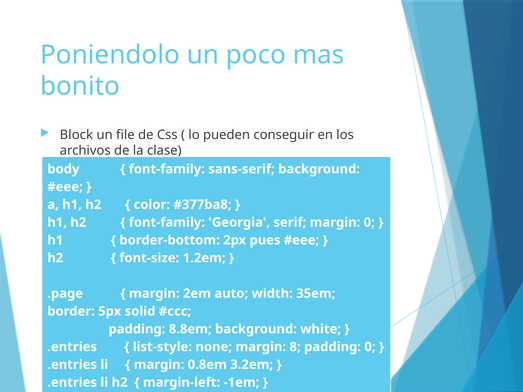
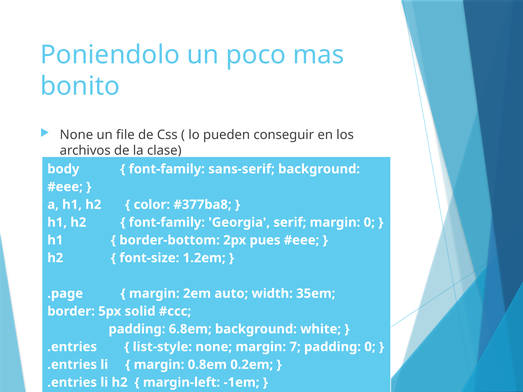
Block: Block -> None (76, 135)
8.8em: 8.8em -> 6.8em (190, 329)
8: 8 -> 7 (295, 347)
3.2em: 3.2em -> 0.2em (252, 365)
